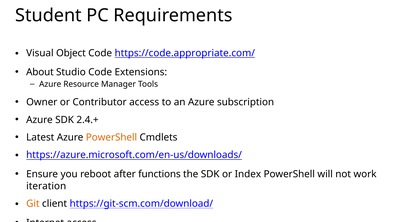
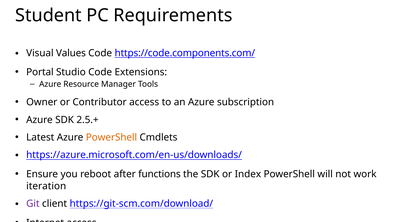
Object: Object -> Values (71, 53)
https://code.appropriate.com/: https://code.appropriate.com/ -> https://code.components.com/ (185, 53)
About: About -> Portal (40, 72)
2.4.+: 2.4.+ -> 2.5.+ (88, 120)
Git colour: orange -> purple (33, 203)
